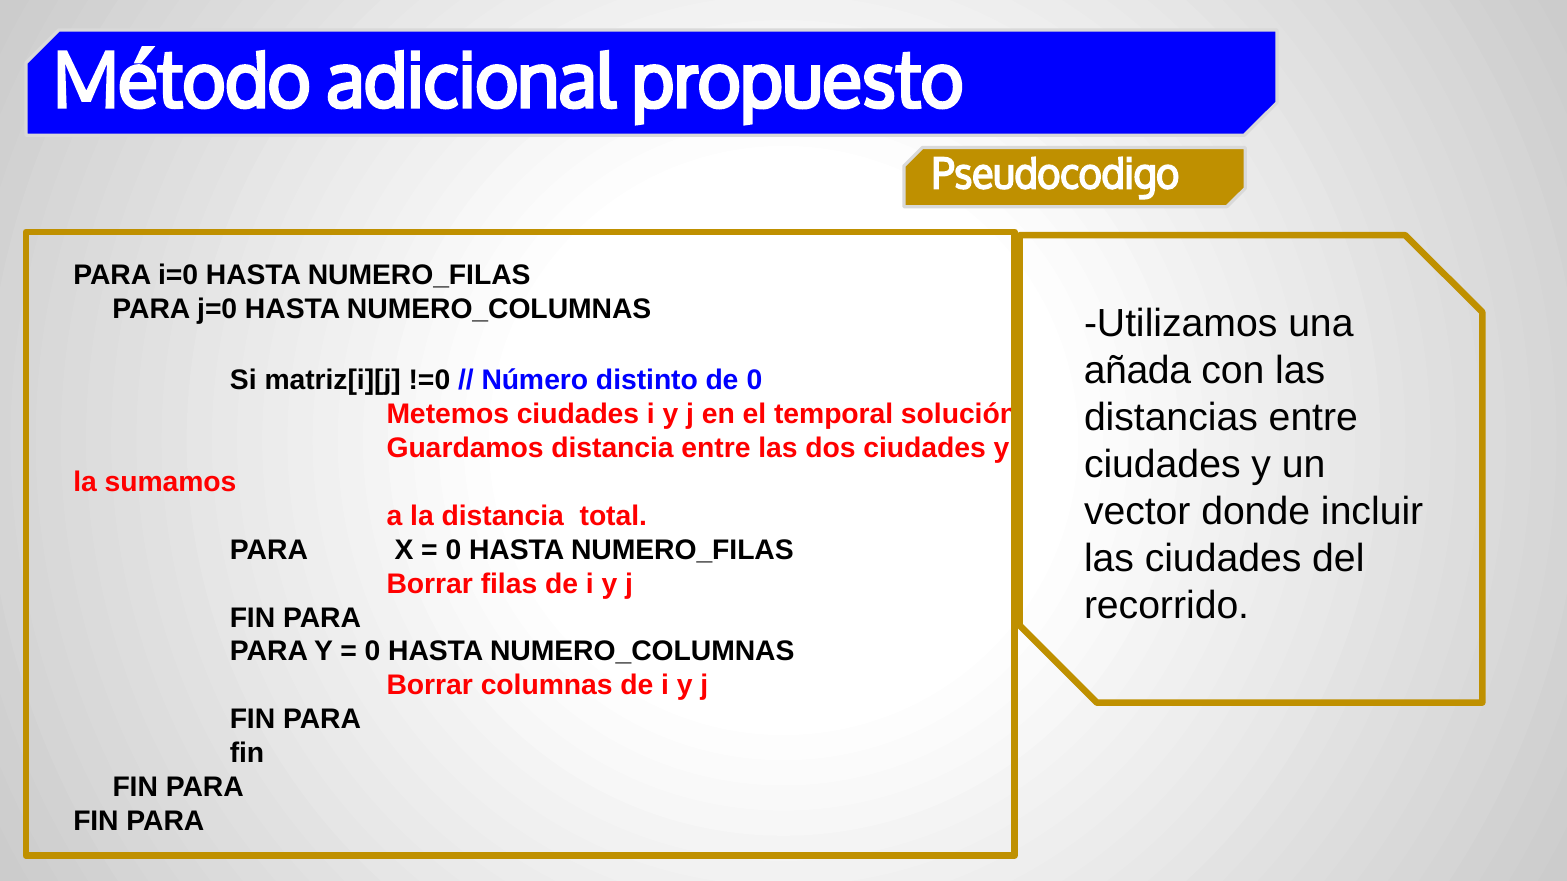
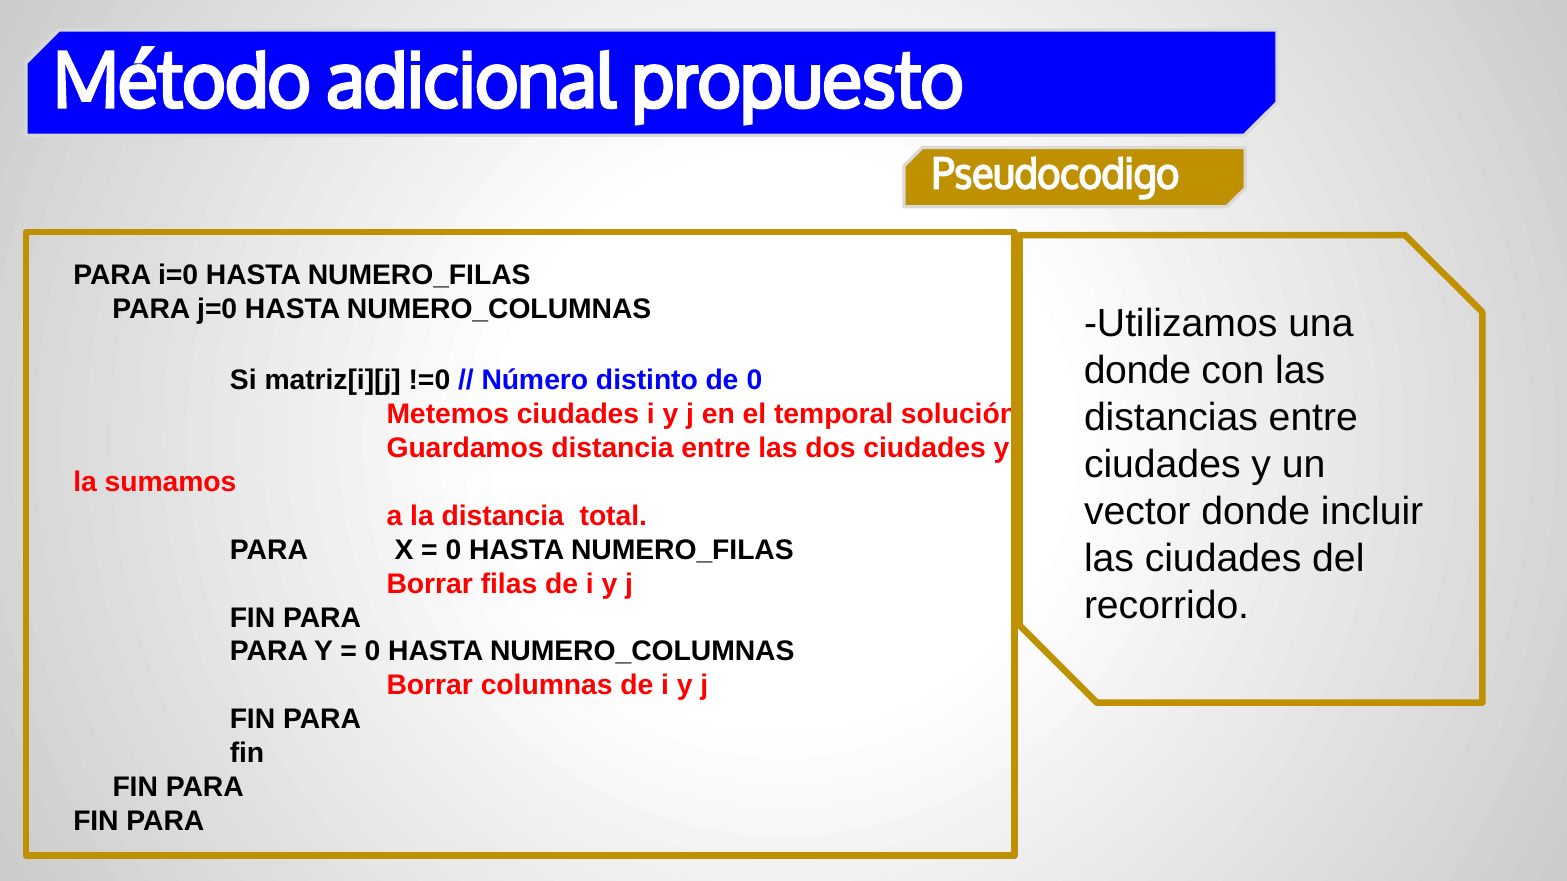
añada: añada -> donde (1137, 371)
